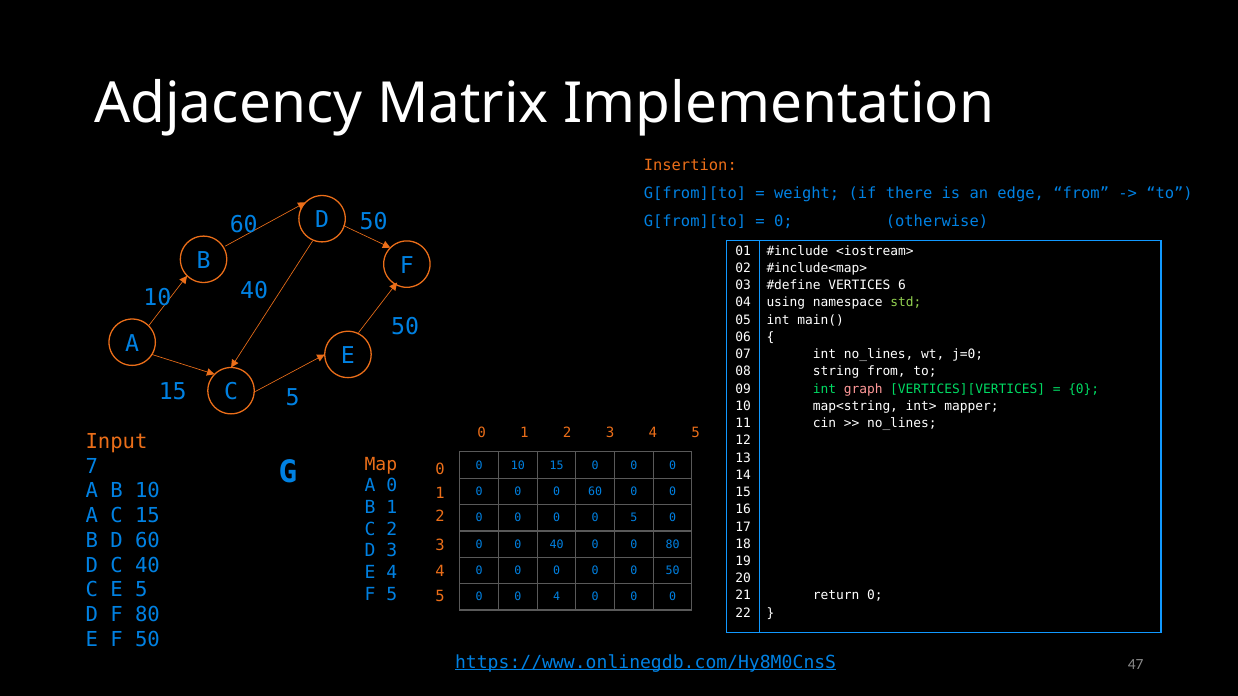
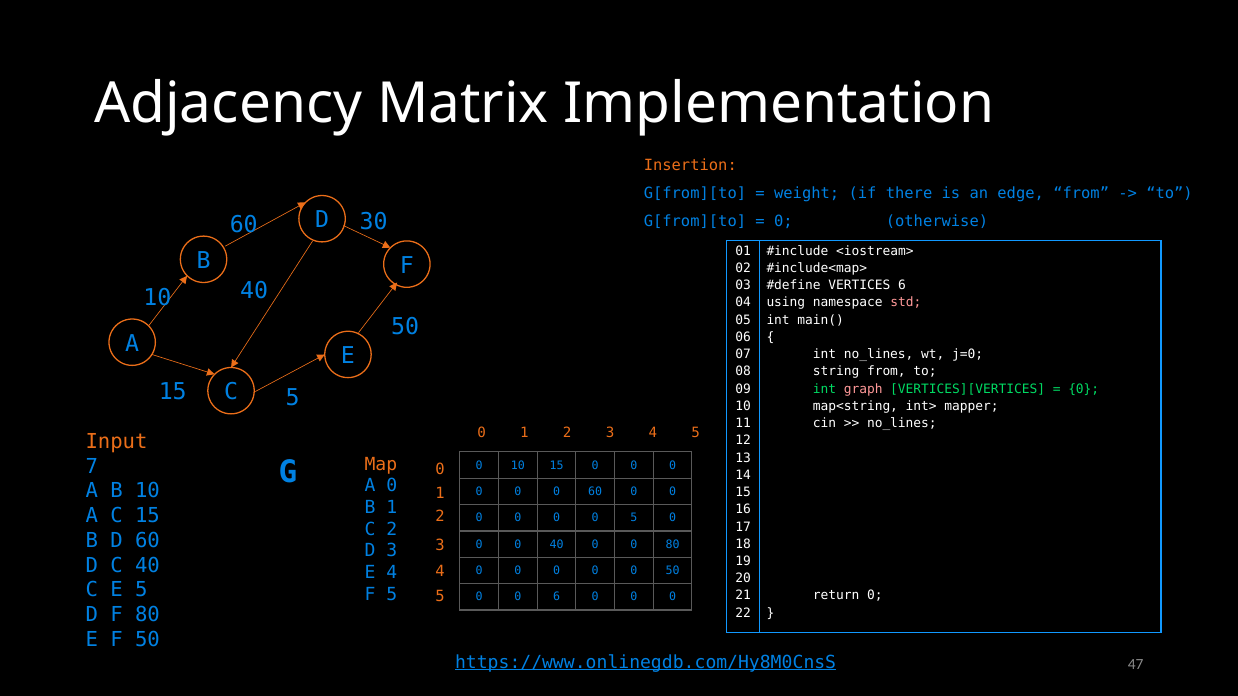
60 50: 50 -> 30 (374, 222)
std colour: light green -> pink (906, 303)
0 4: 4 -> 6 (557, 597)
